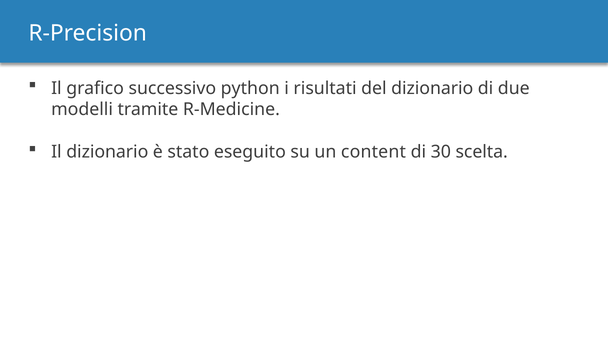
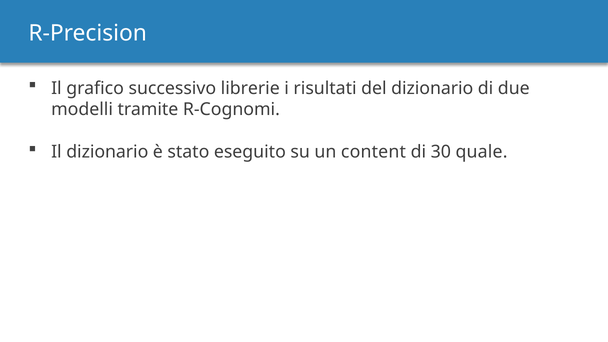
python: python -> librerie (250, 88)
R-Medicine: R-Medicine -> R-Cognomi (231, 109)
scelta: scelta -> quale (482, 152)
